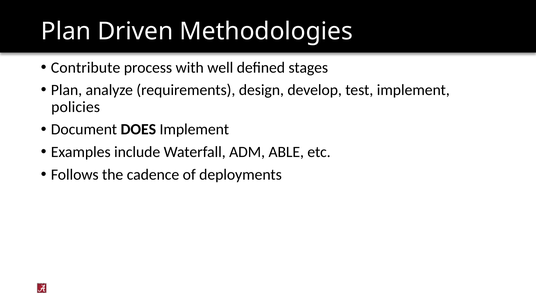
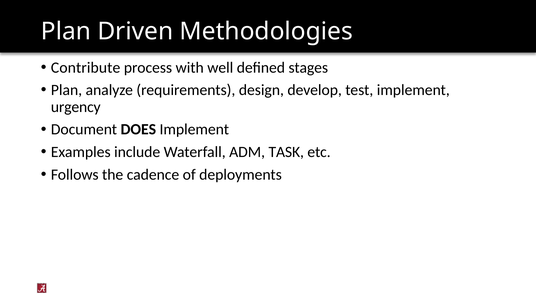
policies: policies -> urgency (76, 107)
ABLE: ABLE -> TASK (286, 152)
